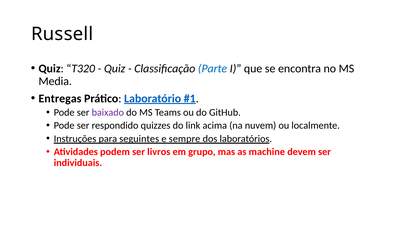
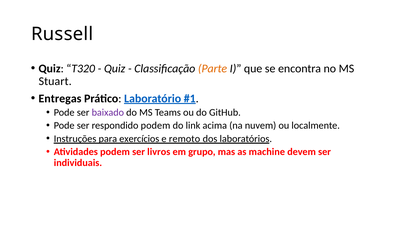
Parte colour: blue -> orange (213, 69)
Media: Media -> Stuart (55, 81)
respondido quizzes: quizzes -> podem (156, 126)
seguintes: seguintes -> exercícios (139, 139)
sempre: sempre -> remoto (185, 139)
